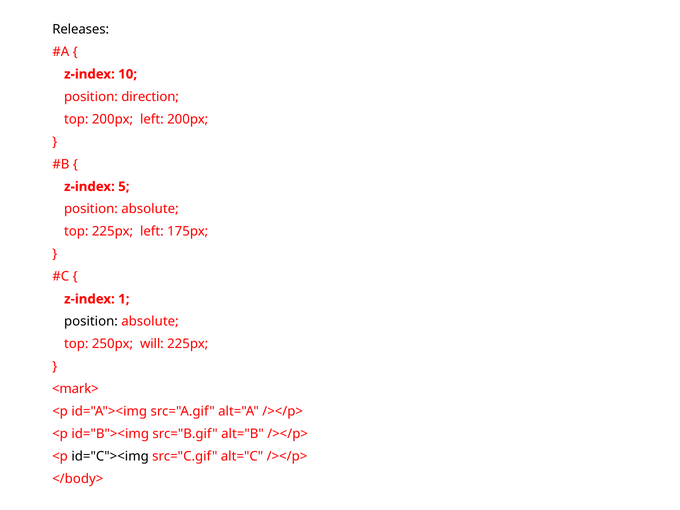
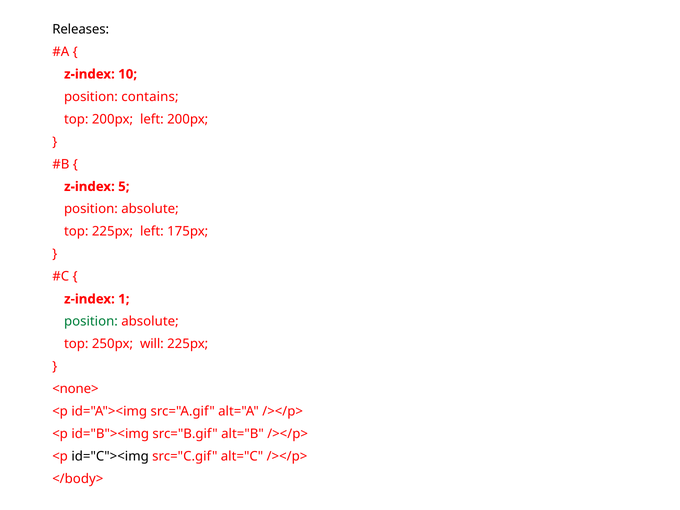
direction: direction -> contains (150, 97)
position colour: black -> green (91, 322)
<mark>: <mark> -> <none> (75, 389)
